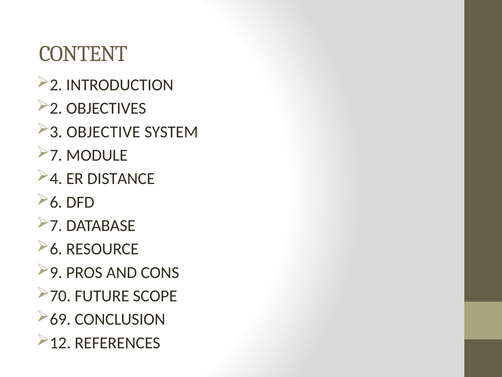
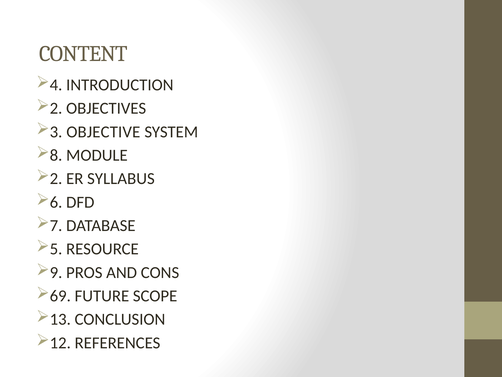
2: 2 -> 4 (56, 85)
7: 7 -> 8 (56, 155)
4: 4 -> 2 (56, 179)
DISTANCE: DISTANCE -> SYLLABUS (121, 179)
6: 6 -> 5 (56, 249)
70: 70 -> 69 (60, 296)
69: 69 -> 13 (60, 319)
